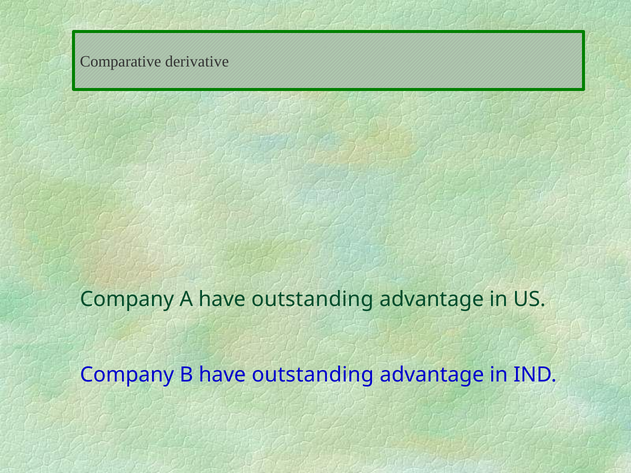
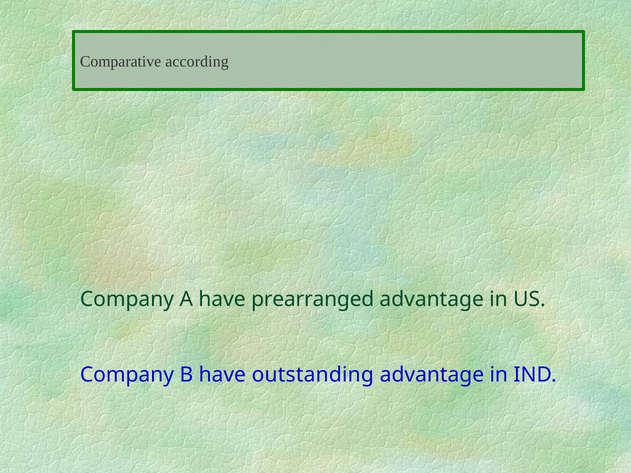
derivative: derivative -> according (197, 62)
A have outstanding: outstanding -> prearranged (313, 299)
